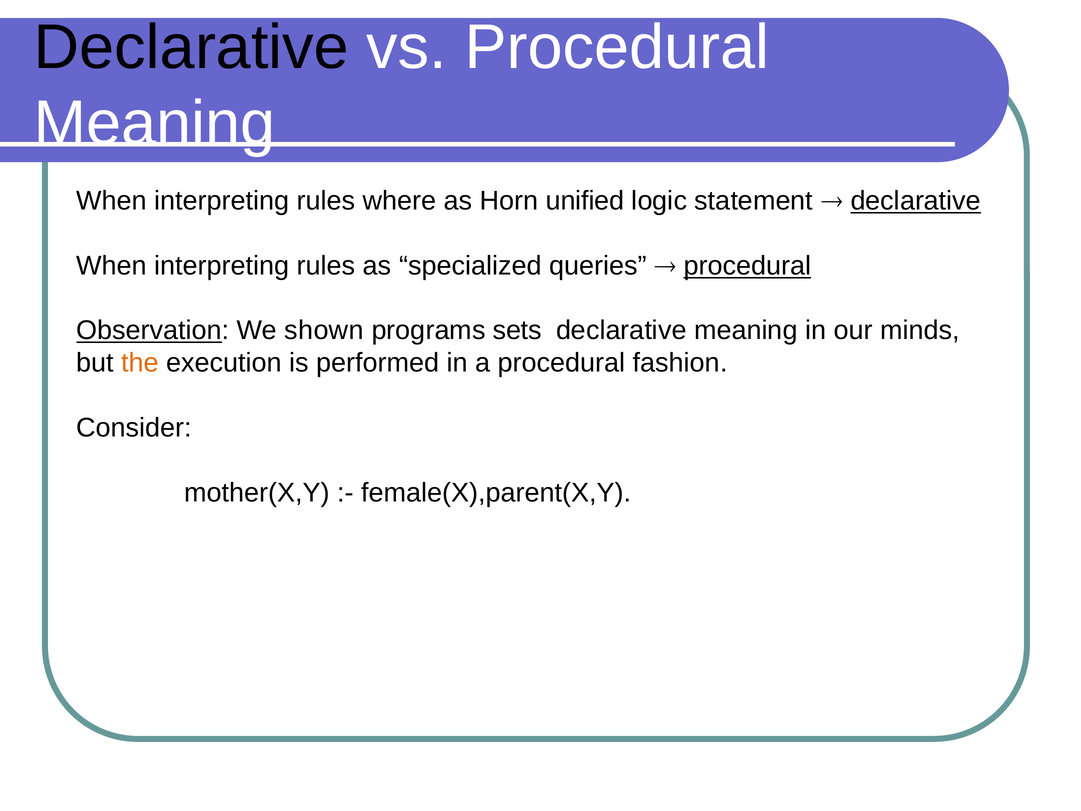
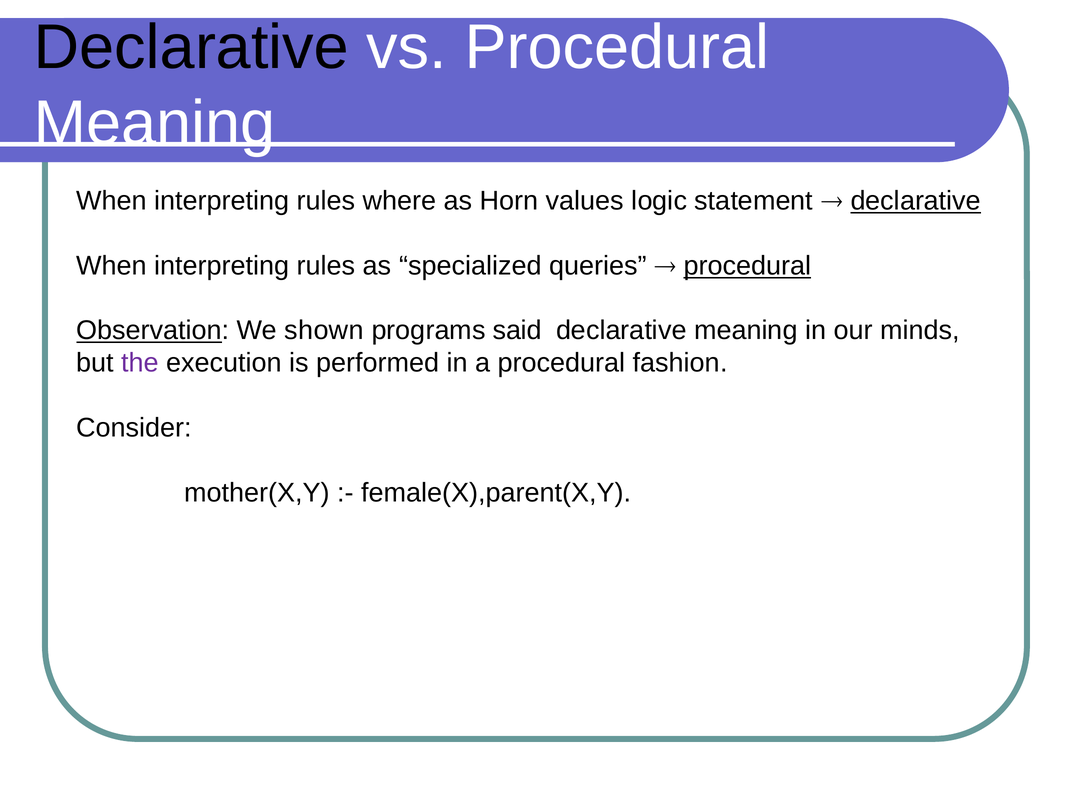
unified: unified -> values (585, 201)
sets: sets -> said (517, 330)
the colour: orange -> purple (140, 363)
